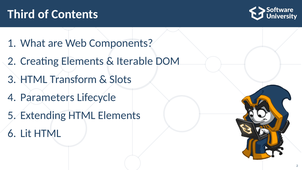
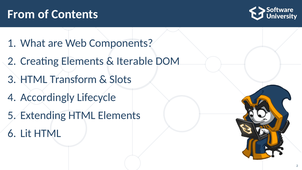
Third: Third -> From (21, 14)
Parameters: Parameters -> Accordingly (47, 97)
